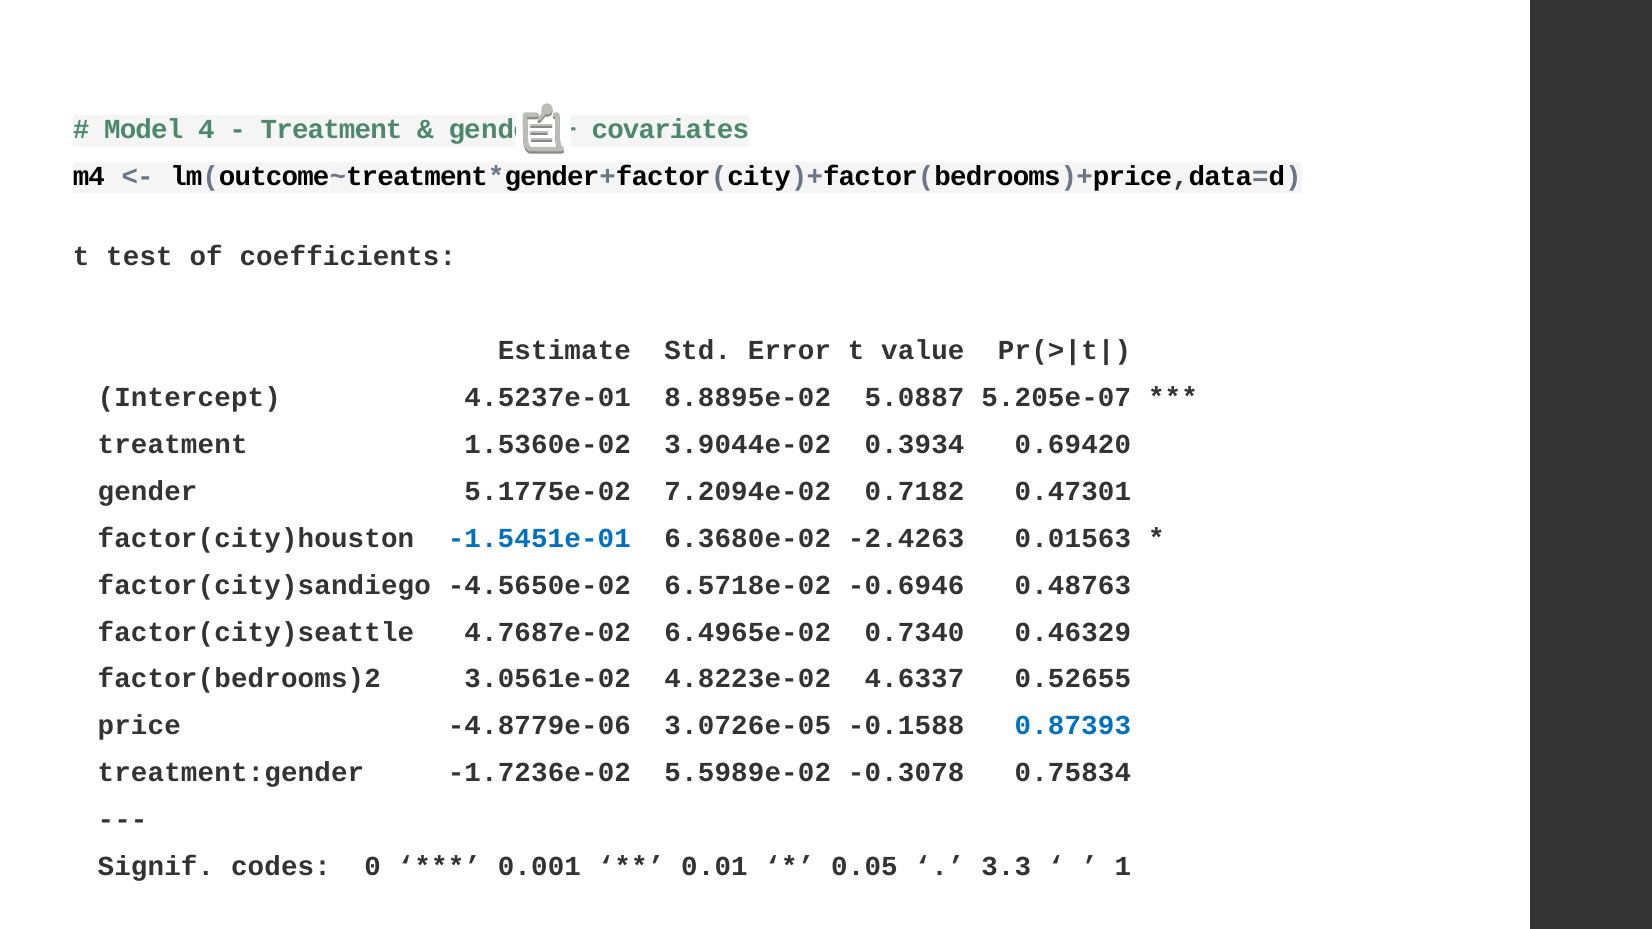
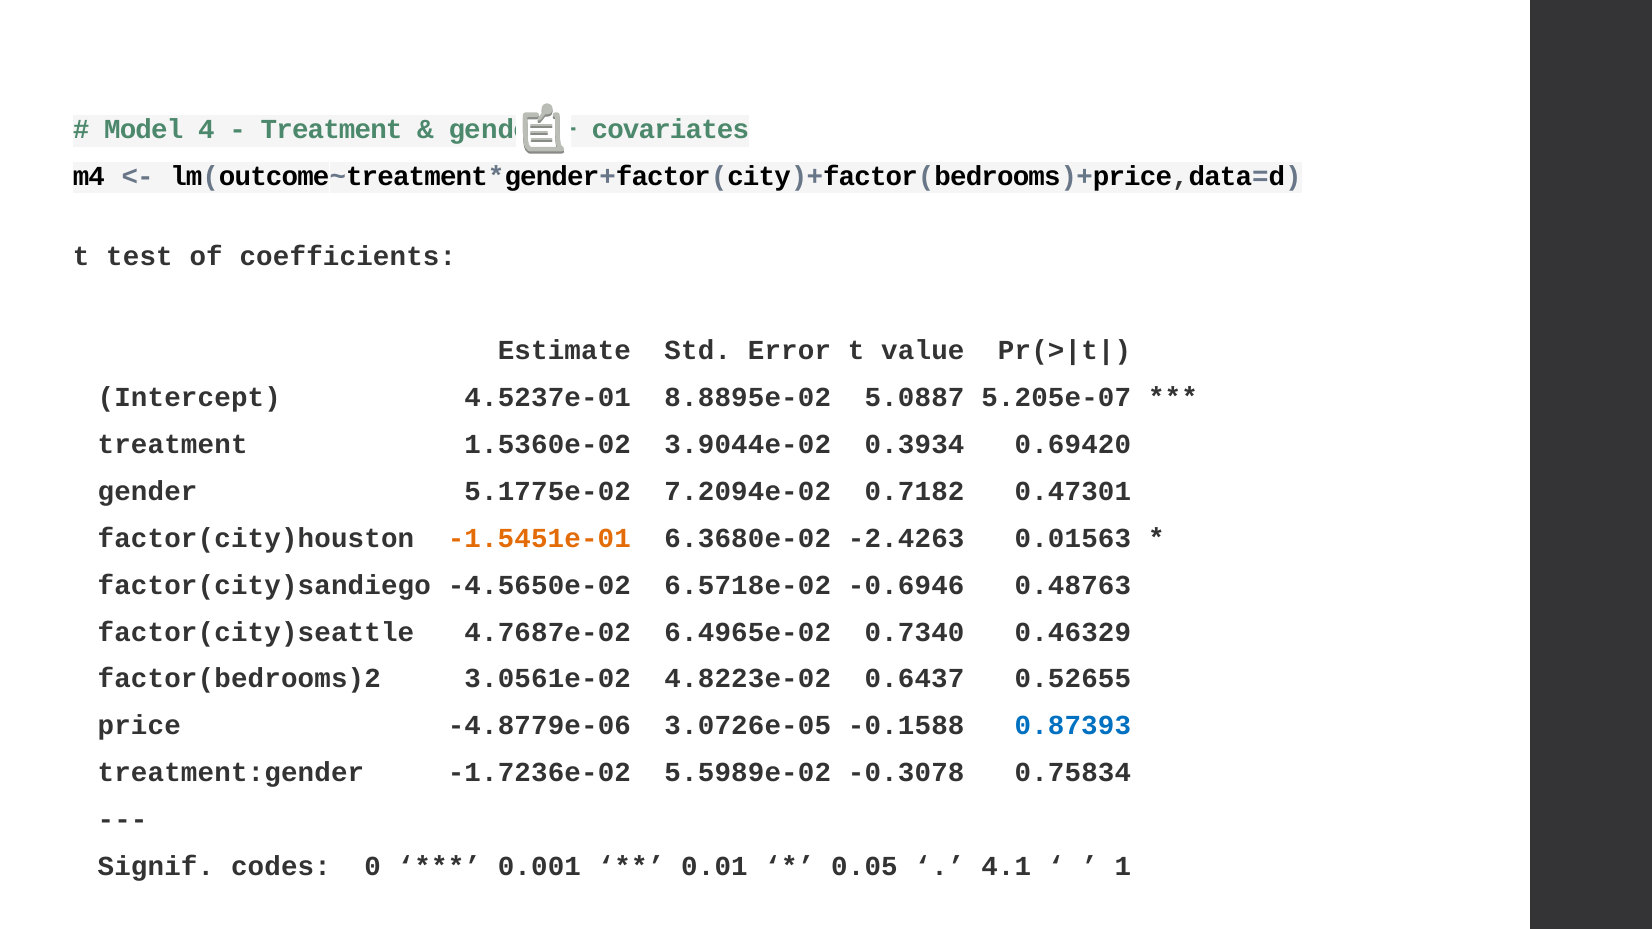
-1.5451e-01 colour: blue -> orange (539, 538)
4.6337: 4.6337 -> 0.6437 (914, 679)
3.3: 3.3 -> 4.1 (1006, 867)
